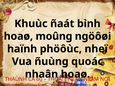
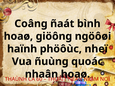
Khuùc: Khuùc -> Coâng (31, 24)
moûng: moûng -> giöông (54, 36)
